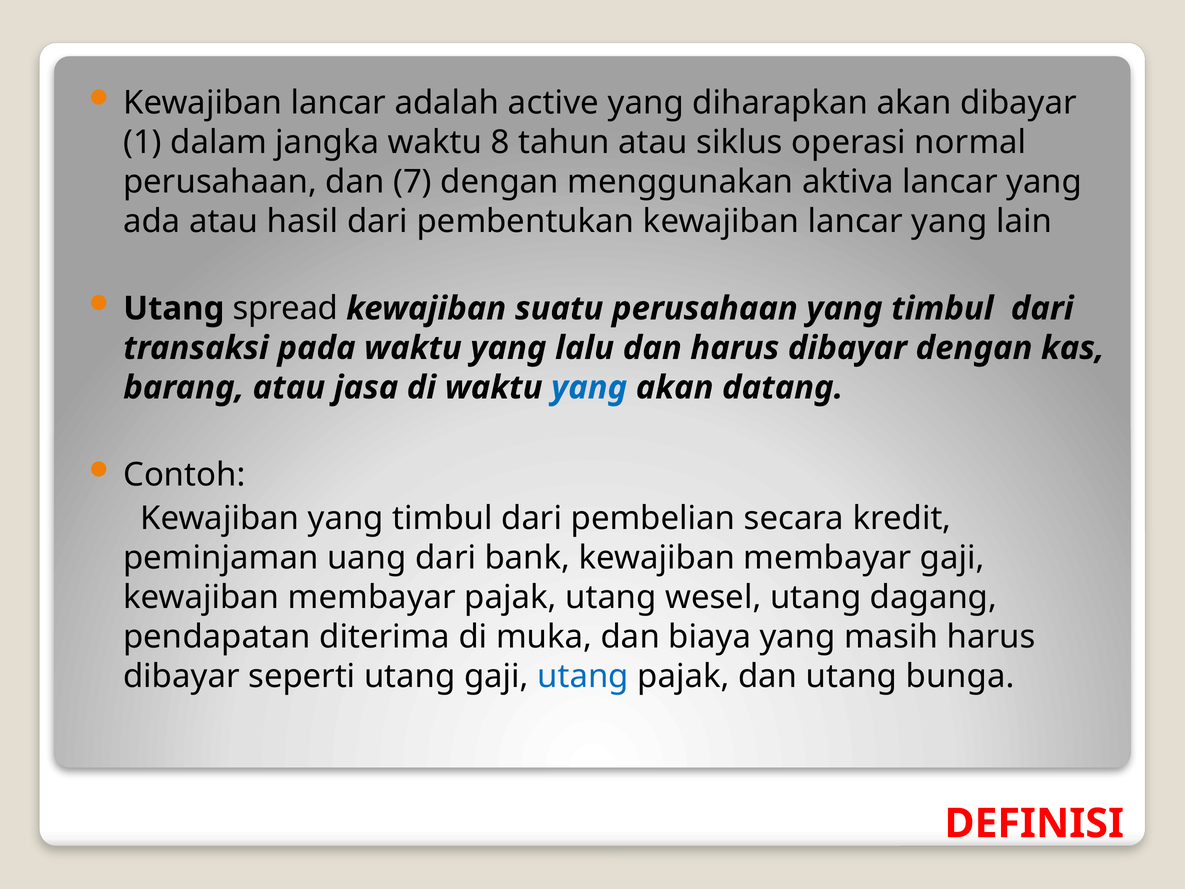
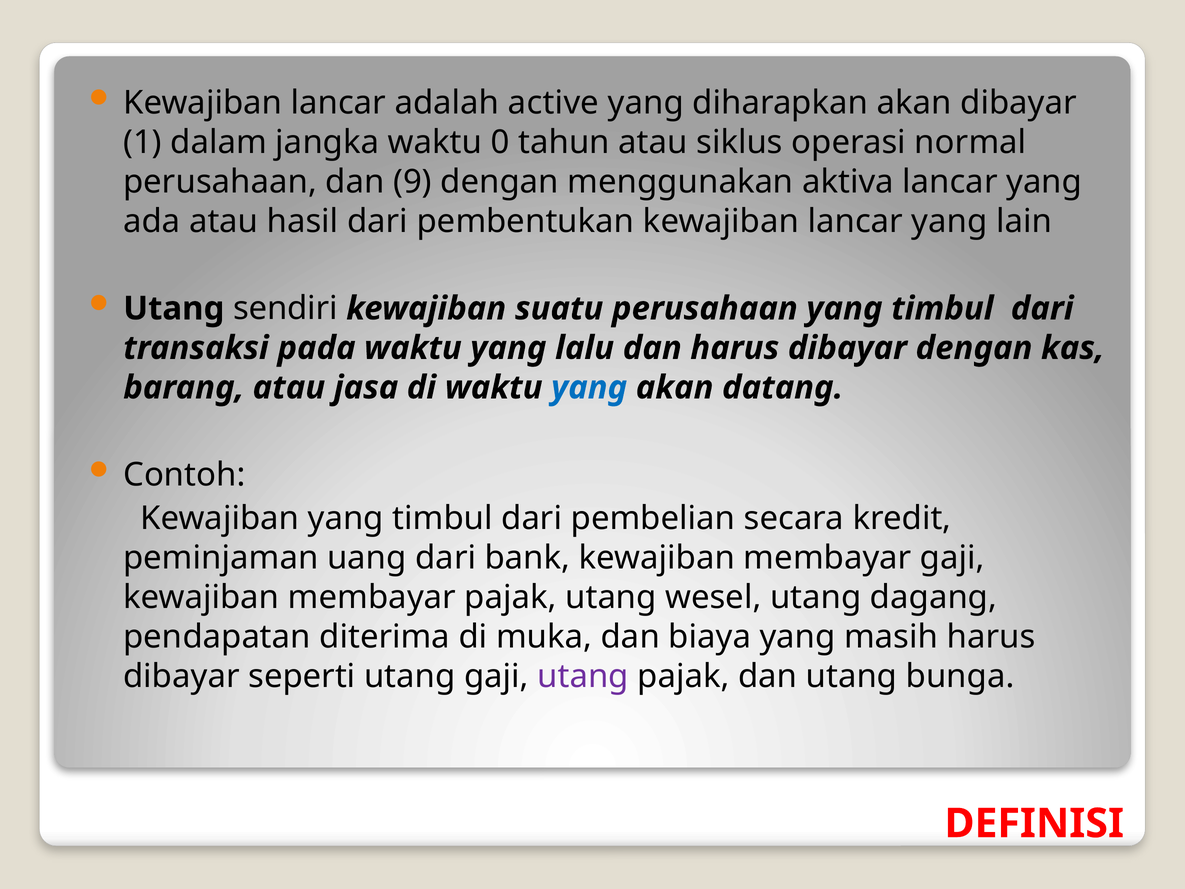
8: 8 -> 0 (500, 142)
7: 7 -> 9 (412, 182)
spread: spread -> sendiri (285, 308)
utang colour: blue -> purple (583, 676)
